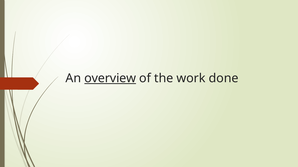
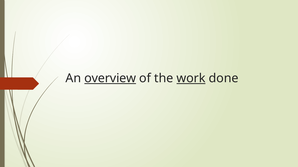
work underline: none -> present (191, 79)
